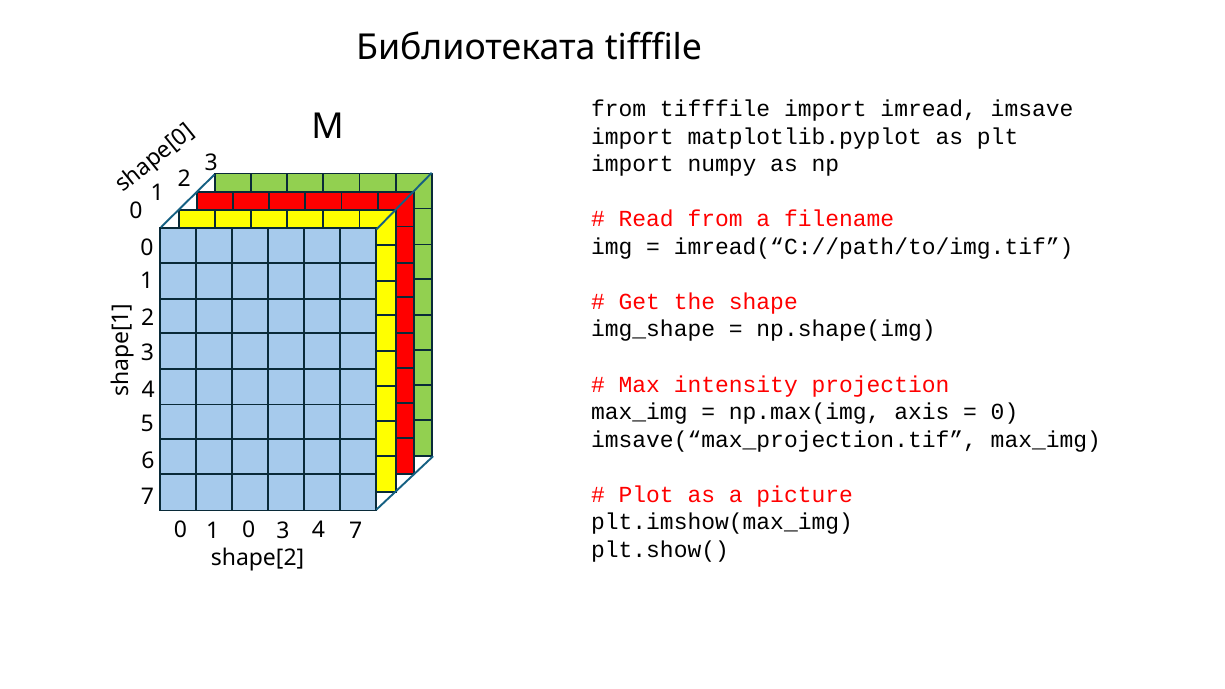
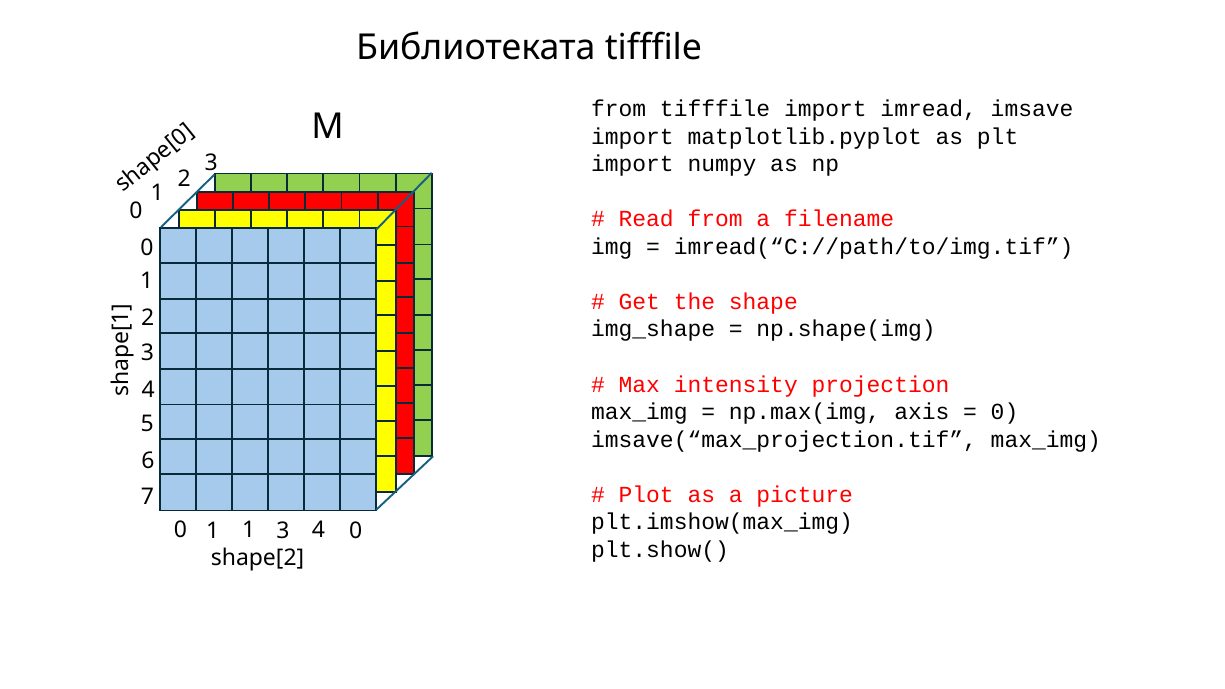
1 0: 0 -> 1 (249, 530)
4 7: 7 -> 0 (356, 531)
